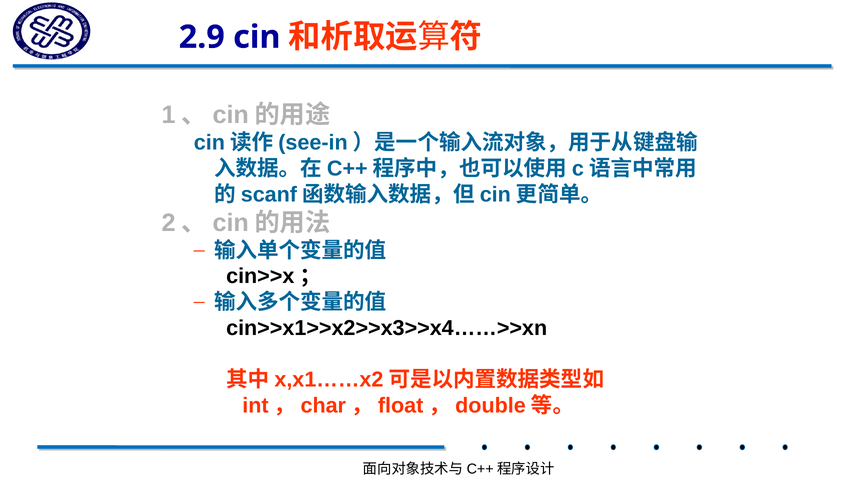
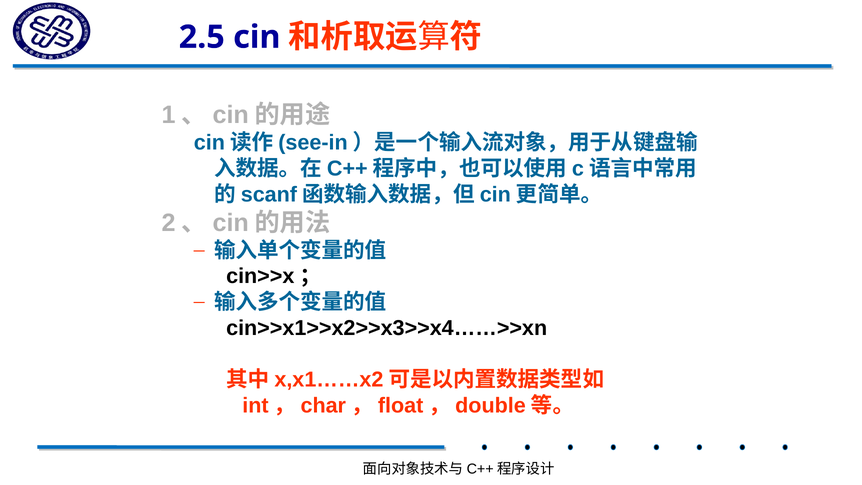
2.9: 2.9 -> 2.5 (202, 37)
